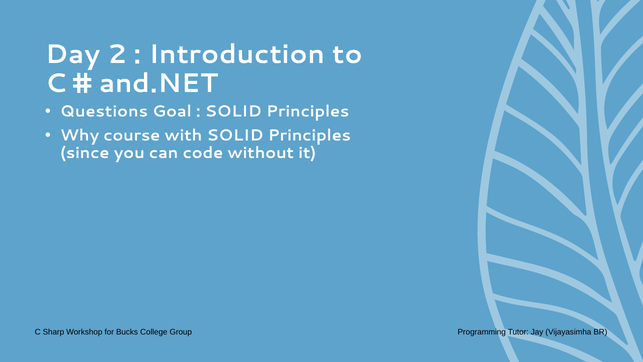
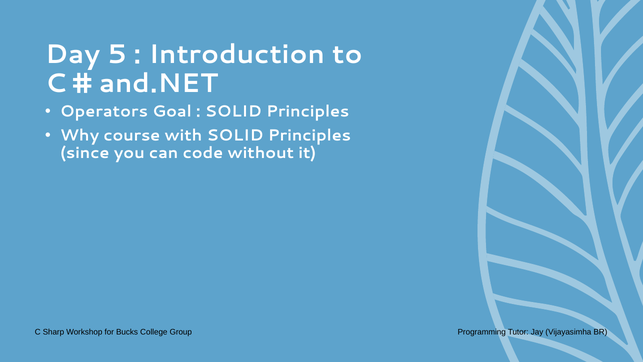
2: 2 -> 5 (117, 54)
Questions: Questions -> Operators (104, 111)
